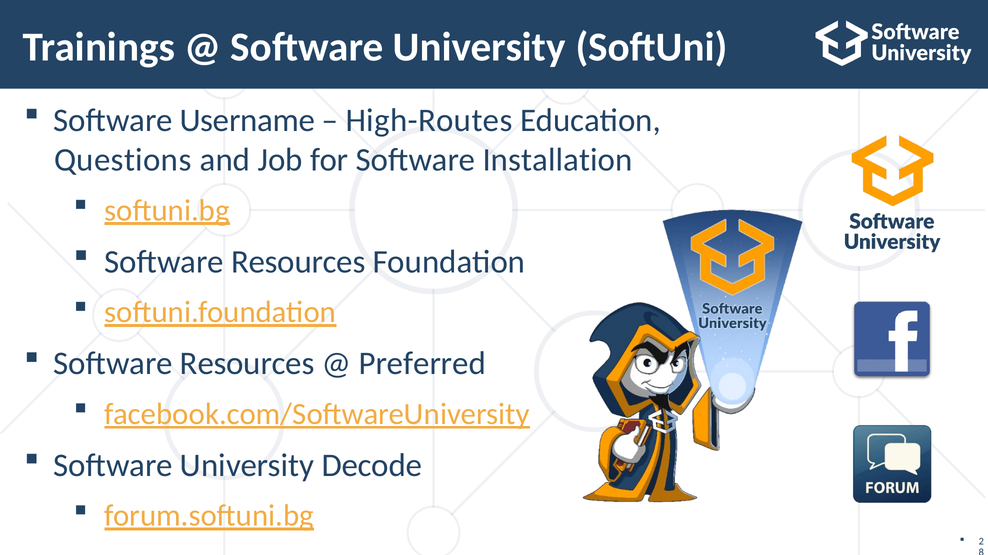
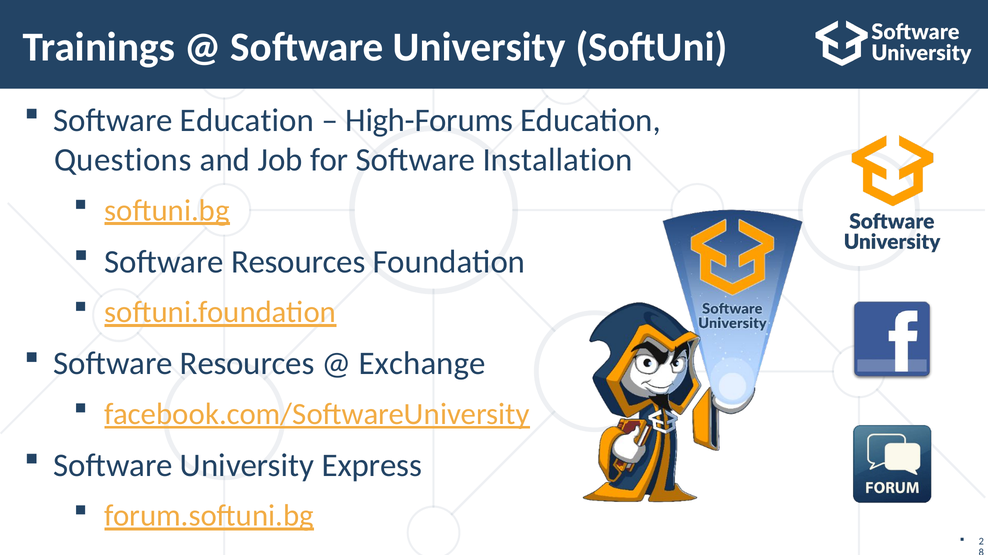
Software Username: Username -> Education (247, 121)
High-Routes: High-Routes -> High-Forums (429, 121)
Preferred: Preferred -> Exchange (422, 364)
Decode: Decode -> Express (372, 466)
